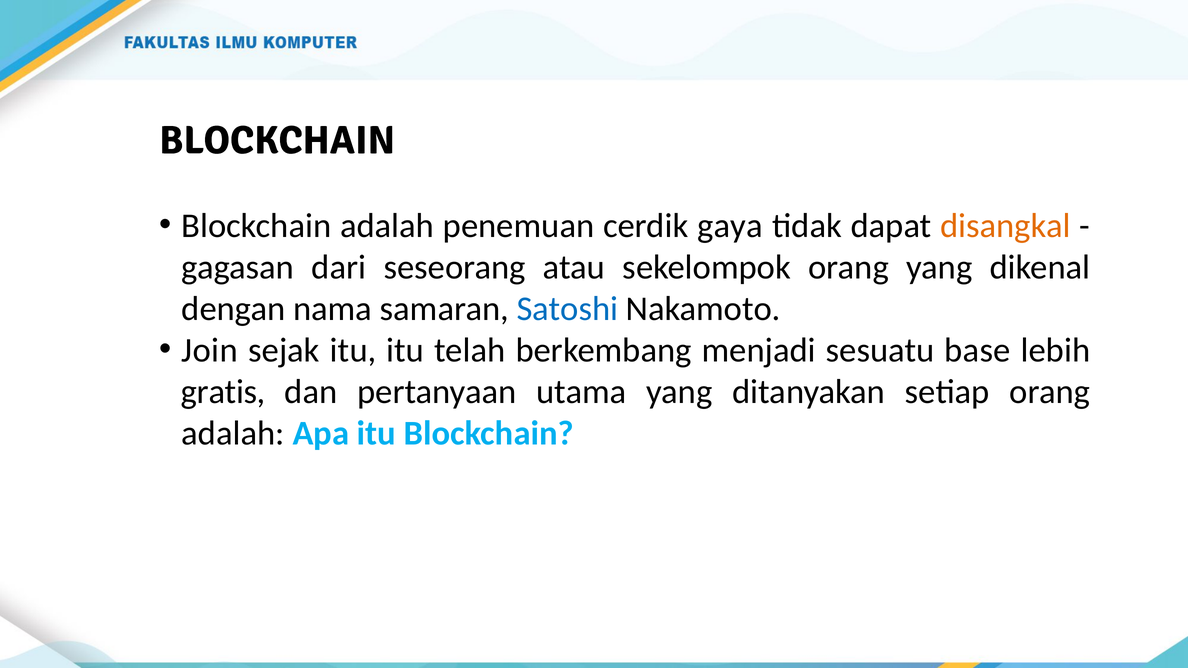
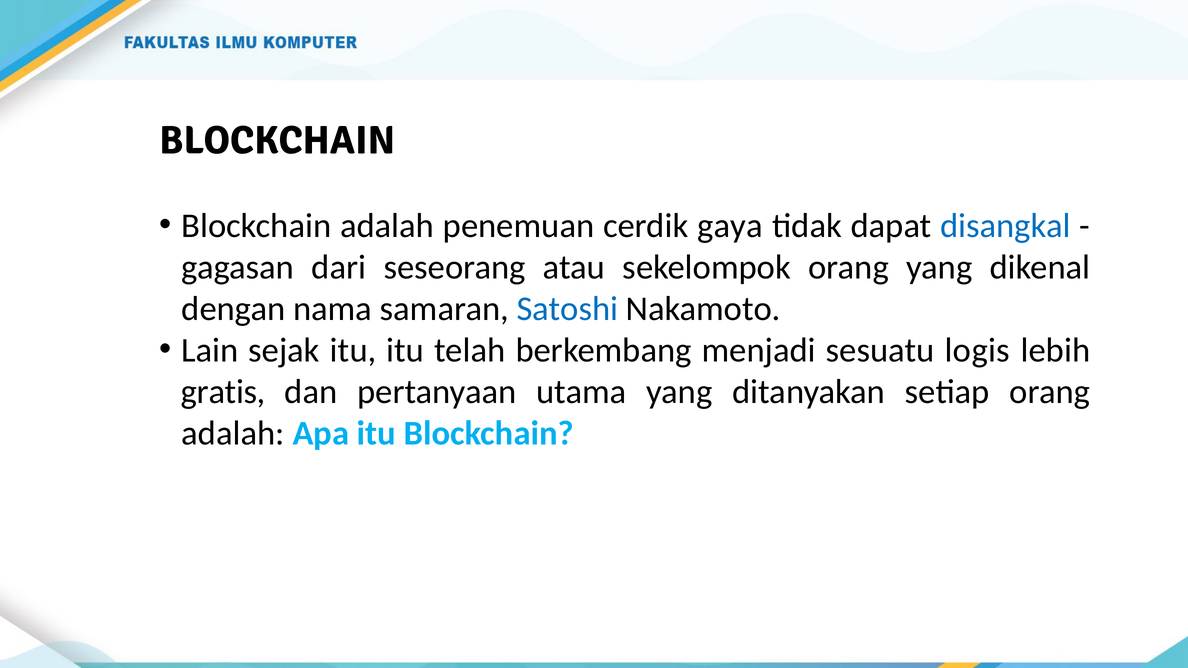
disangkal colour: orange -> blue (1005, 226)
Join: Join -> Lain (210, 350)
base: base -> logis (977, 350)
